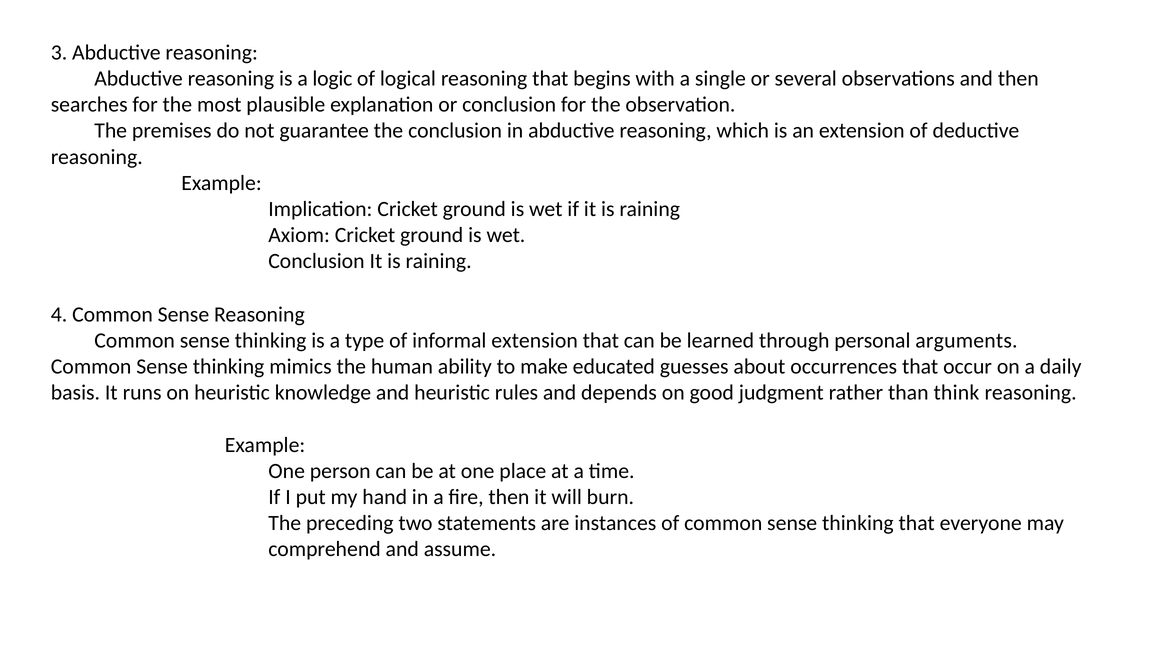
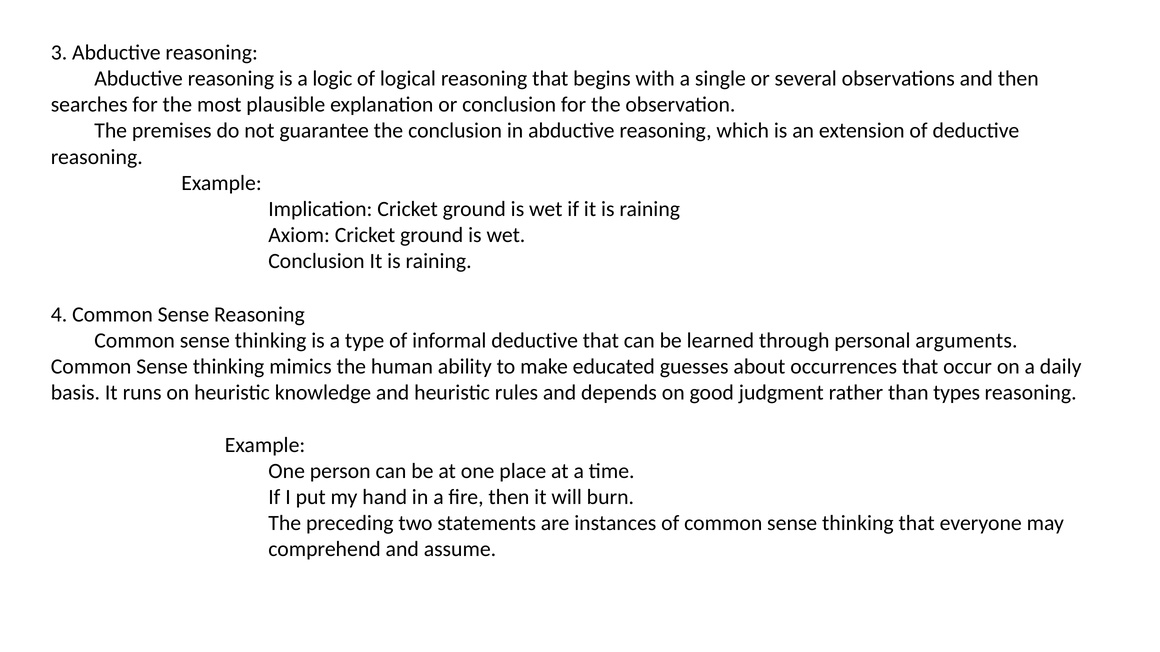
informal extension: extension -> deductive (535, 341)
think: think -> types (957, 393)
